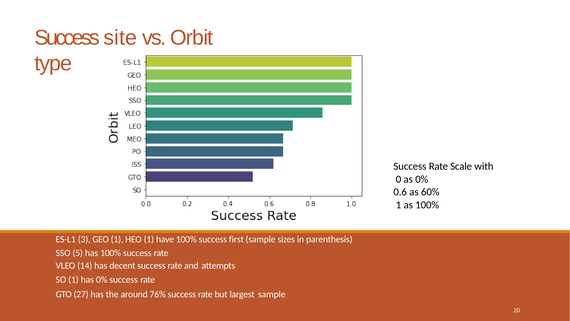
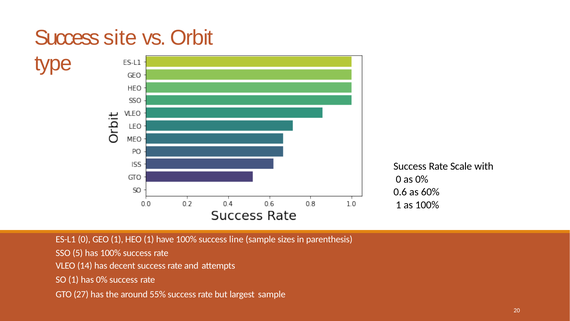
ES-L1 3: 3 -> 0 (84, 239)
first: first -> line (236, 239)
76%: 76% -> 55% (158, 294)
